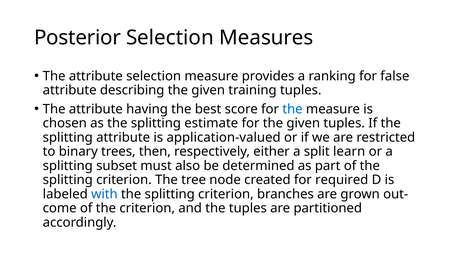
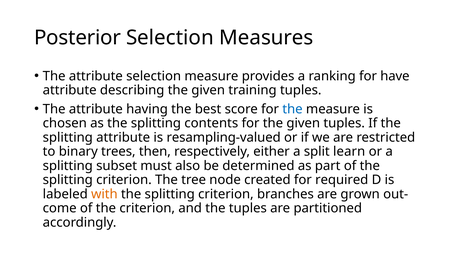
false: false -> have (395, 76)
estimate: estimate -> contents (211, 123)
application-valued: application-valued -> resampling-valued (224, 137)
with colour: blue -> orange (104, 194)
